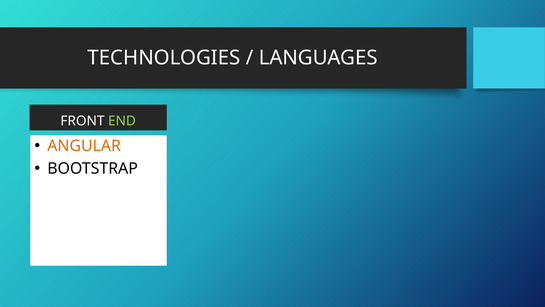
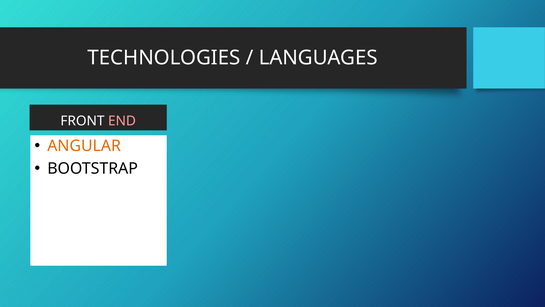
END colour: light green -> pink (122, 121)
